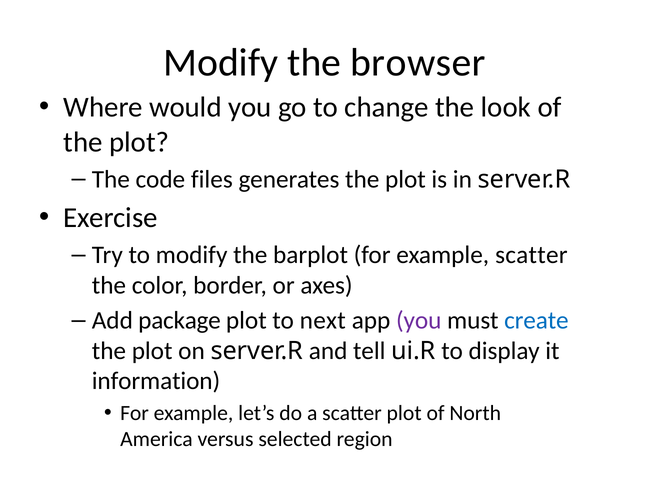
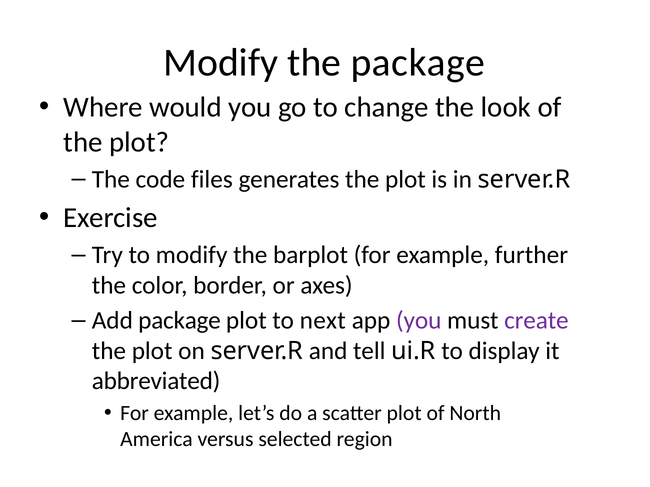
the browser: browser -> package (418, 63)
example scatter: scatter -> further (531, 255)
create colour: blue -> purple (536, 321)
information: information -> abbreviated (156, 382)
